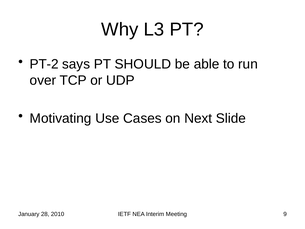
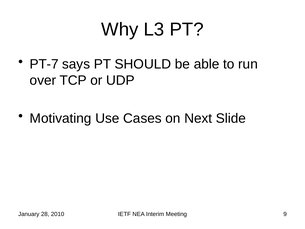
PT-2: PT-2 -> PT-7 (44, 64)
